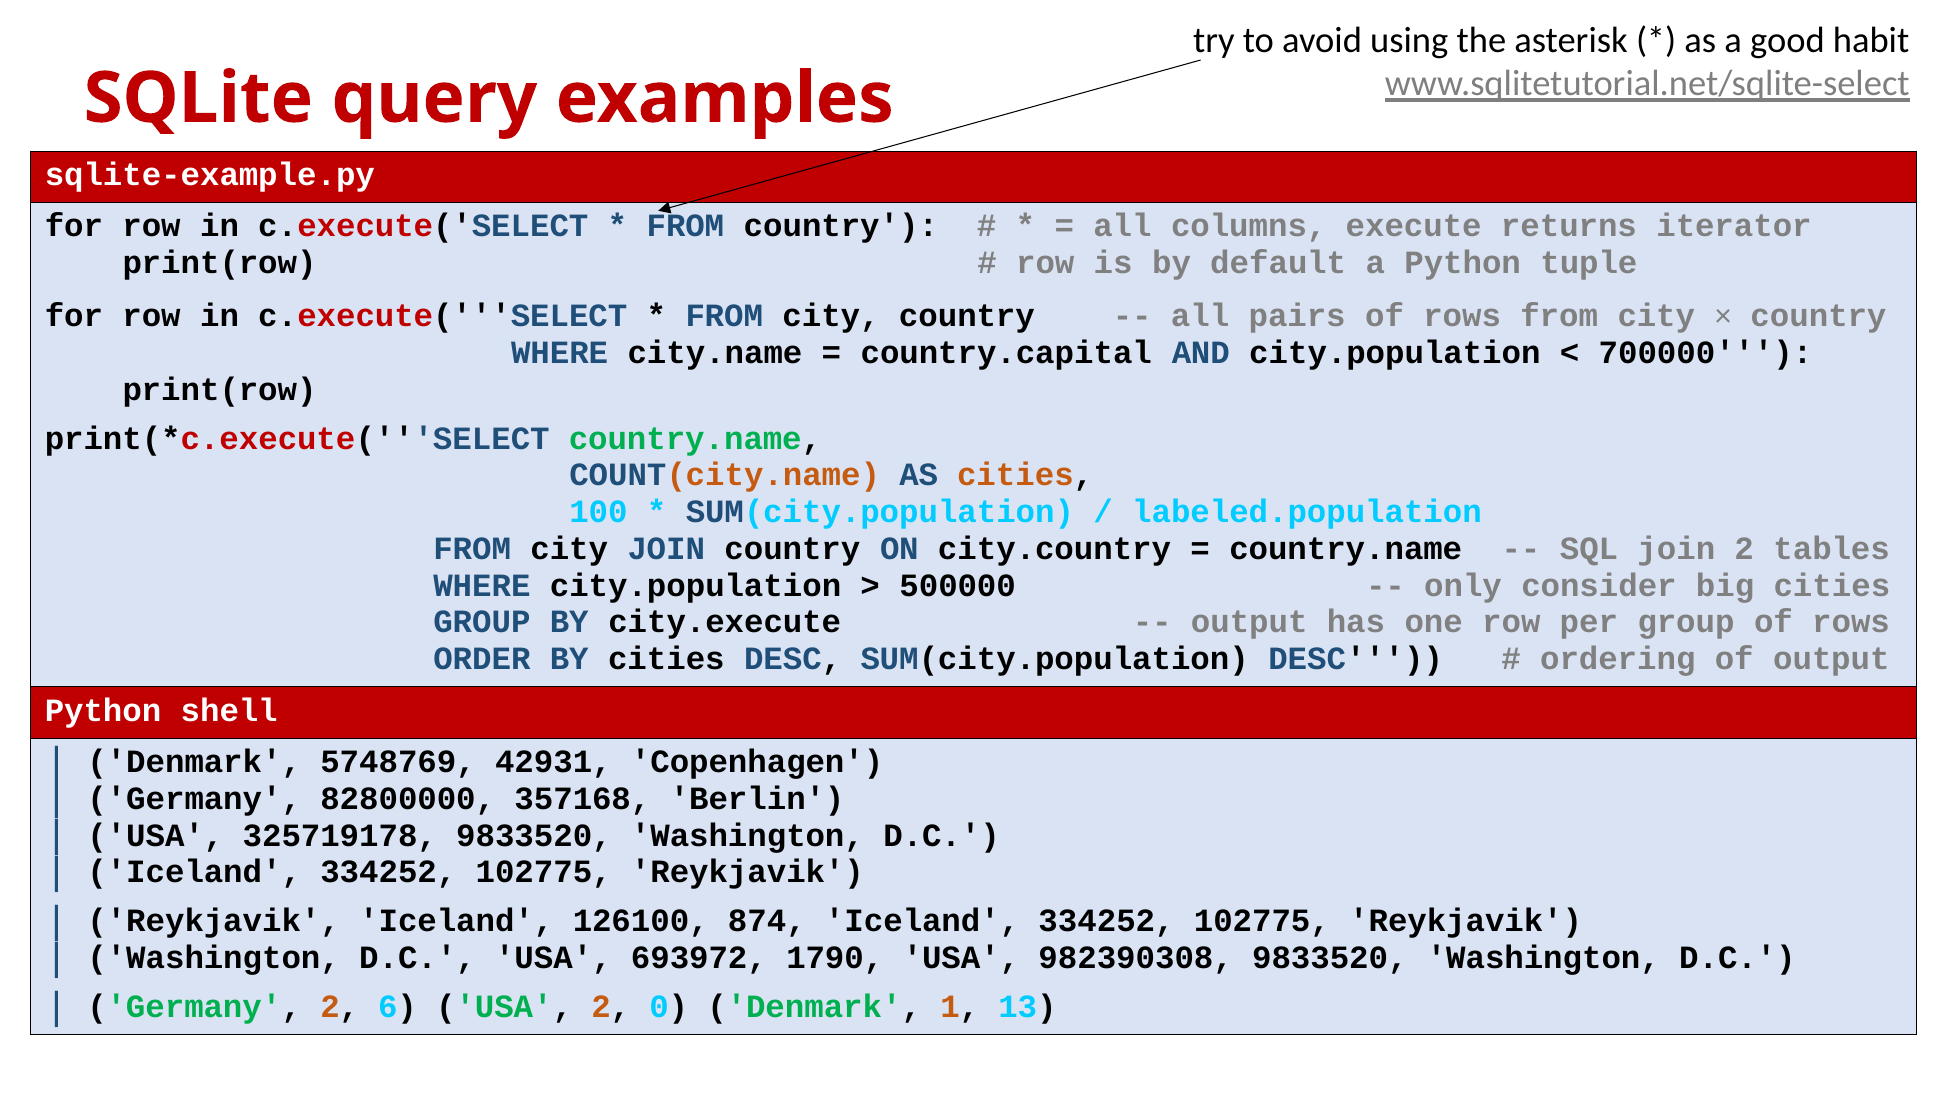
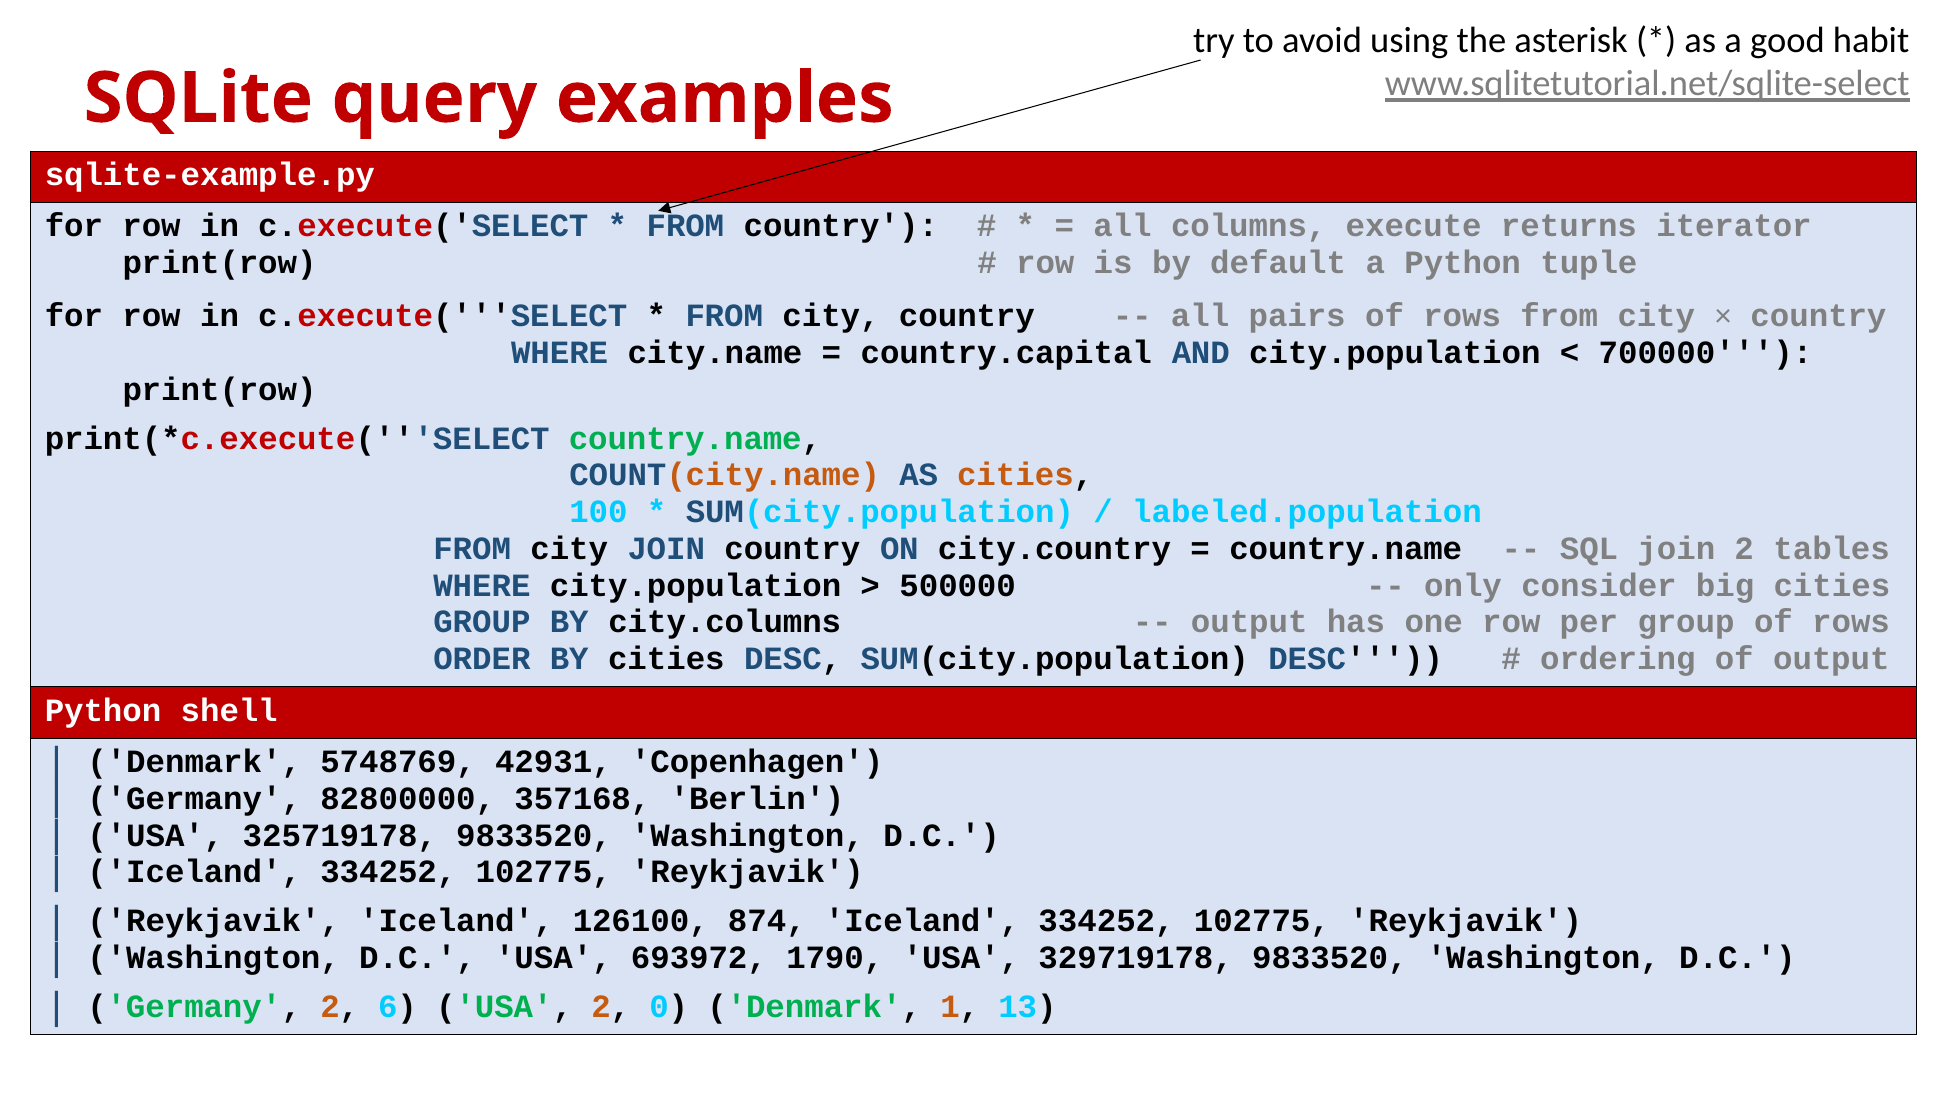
city.execute: city.execute -> city.columns (725, 622)
982390308: 982390308 -> 329719178 (1136, 958)
